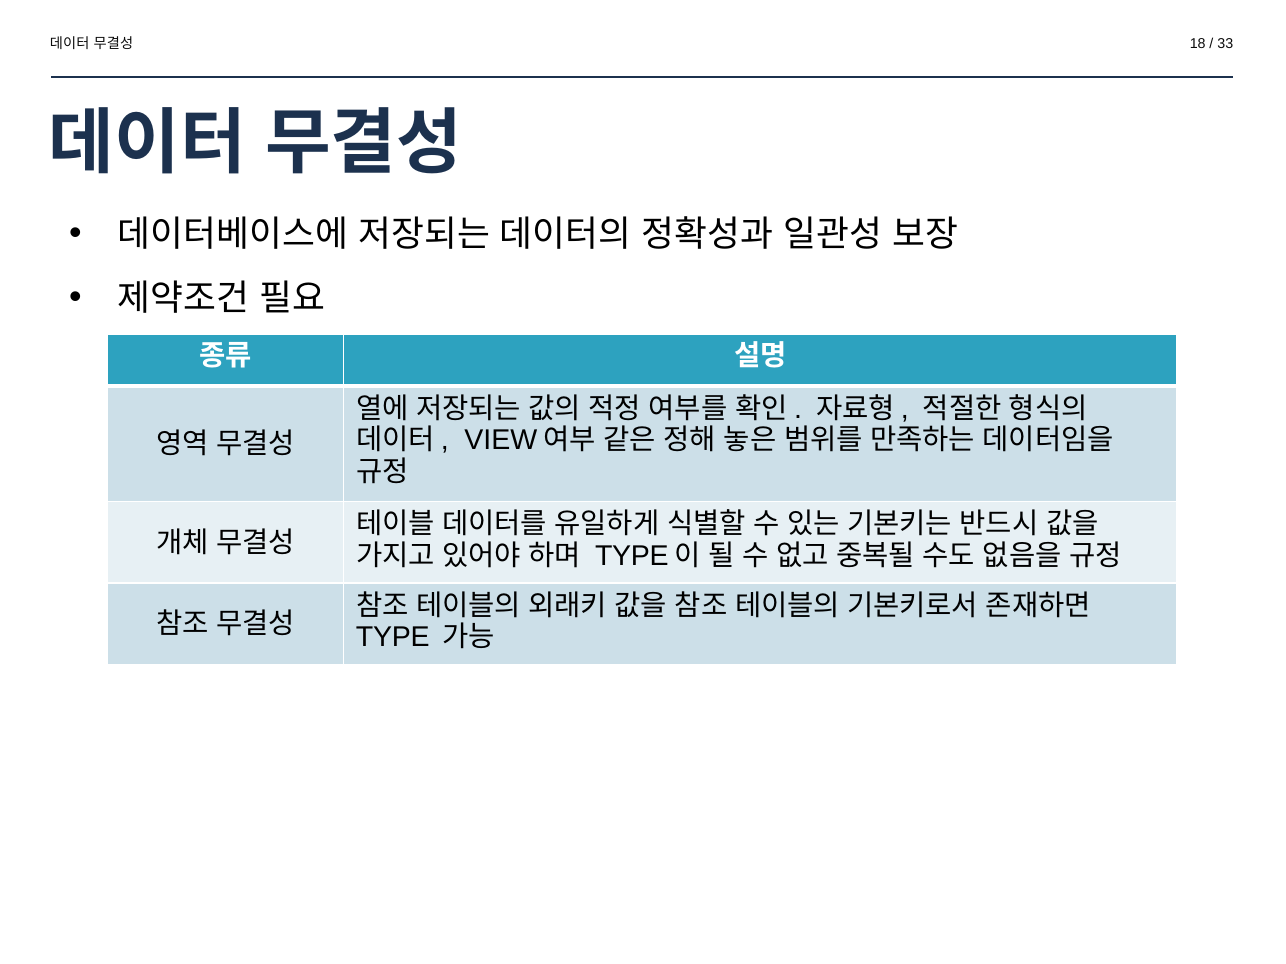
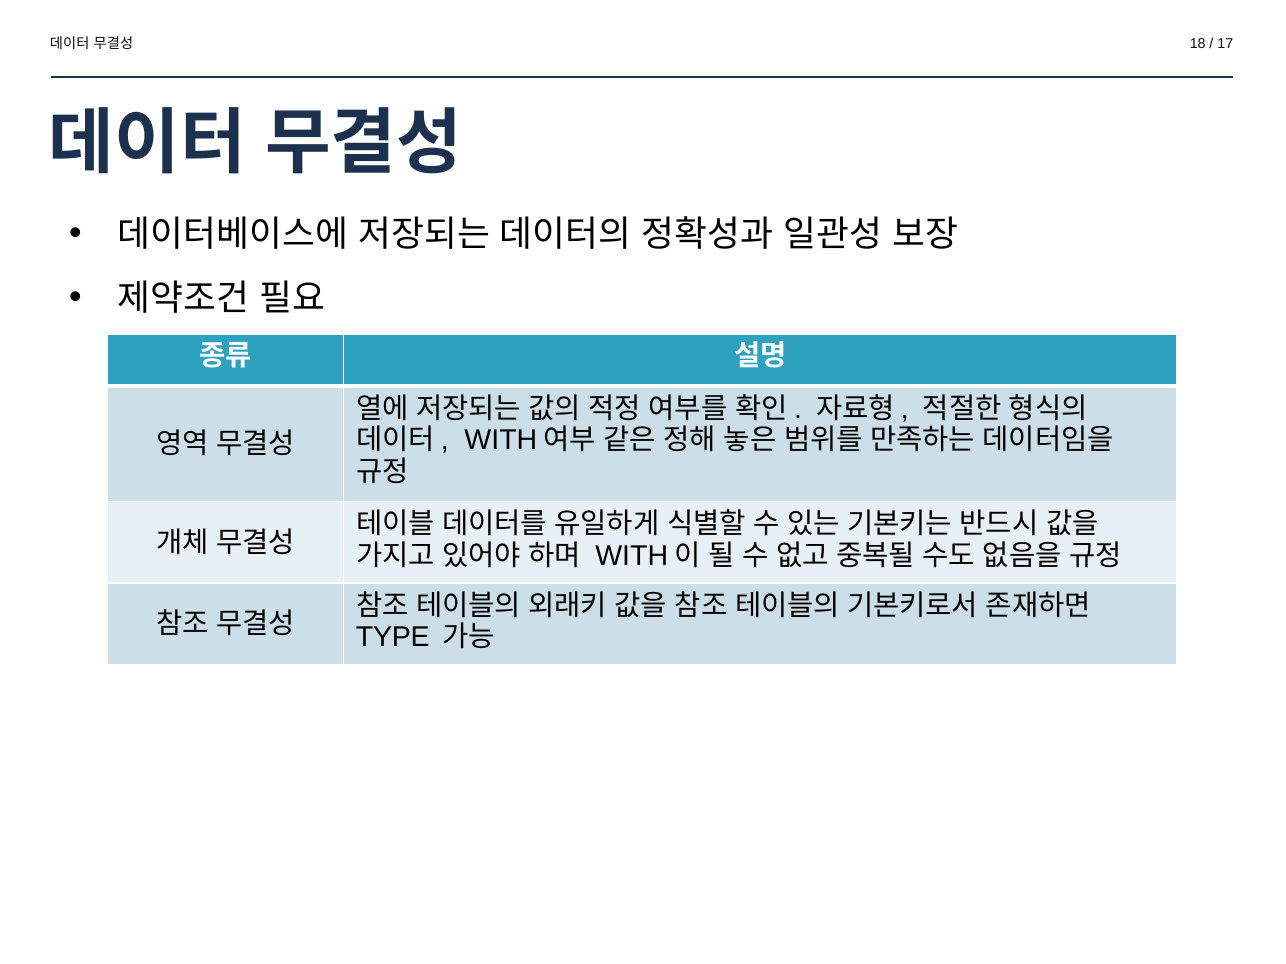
33: 33 -> 17 (1225, 43)
VIEW: VIEW -> WITH (501, 441)
TYPE: TYPE -> WITH (632, 556)
